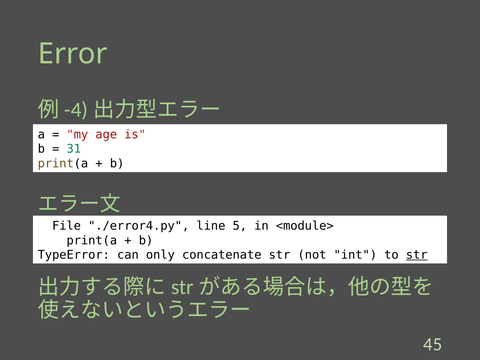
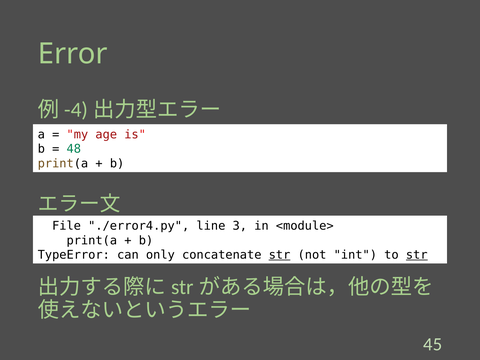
31: 31 -> 48 (74, 149)
5: 5 -> 3 (240, 226)
str underline: none -> present (280, 255)
